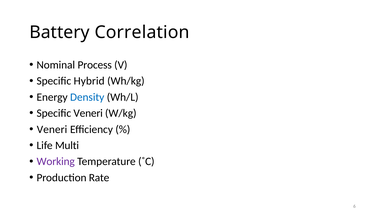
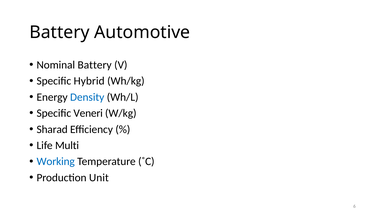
Correlation: Correlation -> Automotive (142, 32)
Nominal Process: Process -> Battery (95, 65)
Veneri: Veneri -> Sharad (52, 130)
Working colour: purple -> blue (56, 162)
Rate: Rate -> Unit (99, 178)
